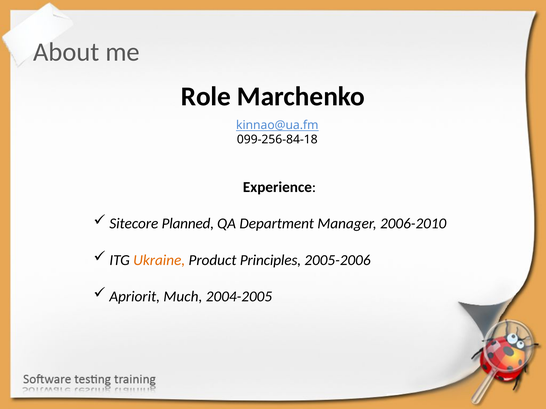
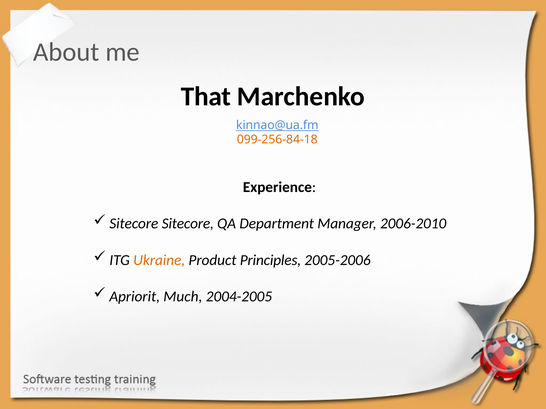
Role: Role -> That (206, 97)
099-256-84-18 colour: black -> orange (277, 140)
Sitecore Planned: Planned -> Sitecore (188, 224)
